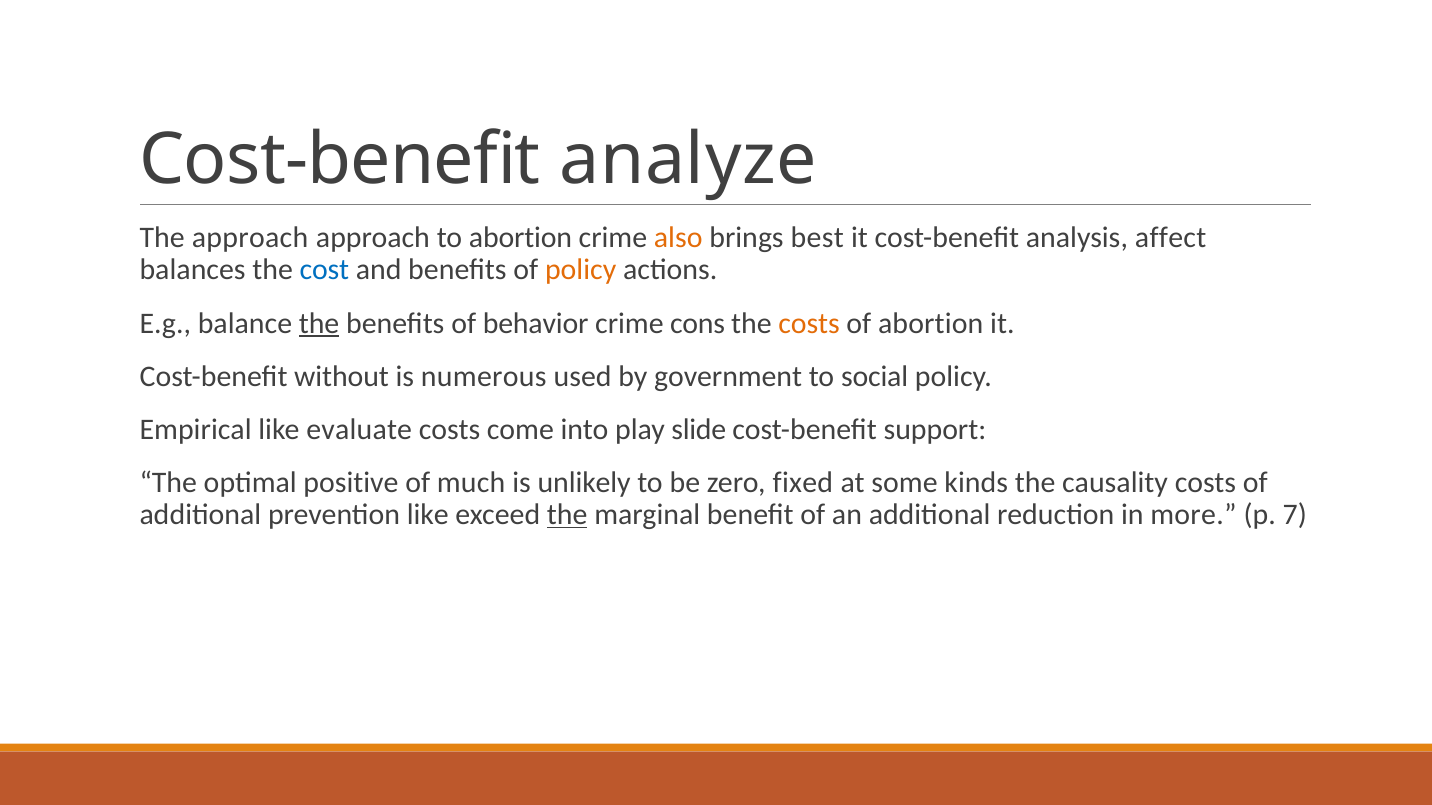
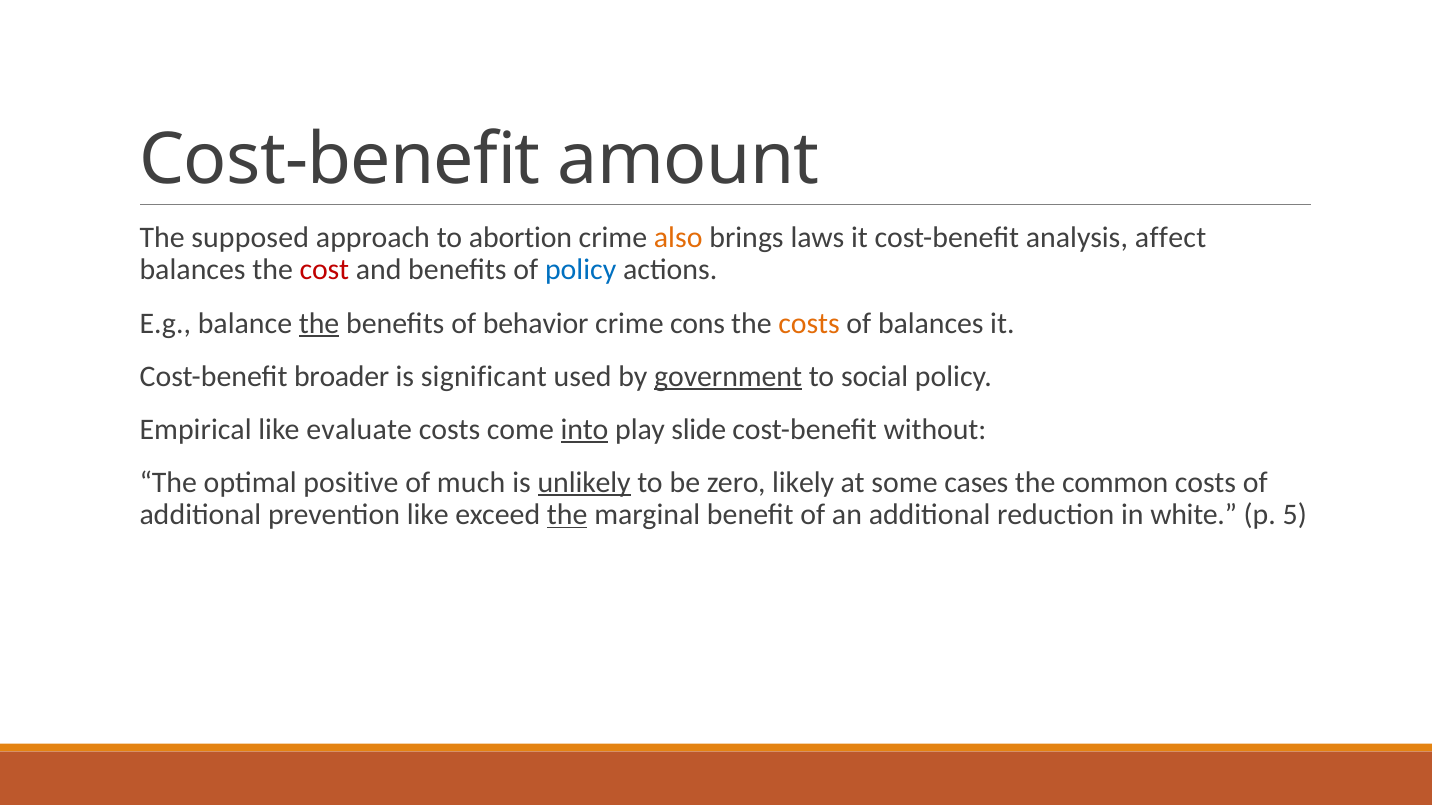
analyze: analyze -> amount (689, 160)
The approach: approach -> supposed (250, 238)
best: best -> laws (817, 238)
cost colour: blue -> red (324, 270)
policy colour: orange -> blue (581, 270)
of abortion: abortion -> balances (931, 323)
without: without -> broader (342, 377)
numerous: numerous -> significant (484, 377)
government underline: none -> present (728, 377)
into underline: none -> present (585, 430)
support: support -> without (935, 430)
unlikely underline: none -> present (584, 483)
fixed: fixed -> likely (803, 483)
kinds: kinds -> cases (976, 483)
causality: causality -> common (1115, 483)
more: more -> white (1194, 515)
7: 7 -> 5 (1295, 515)
